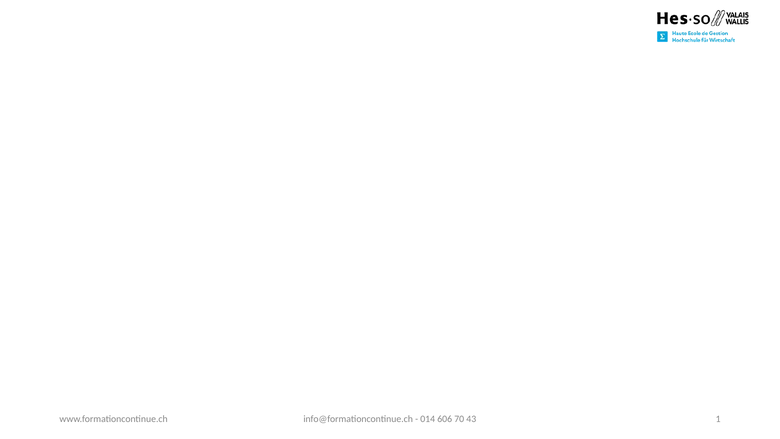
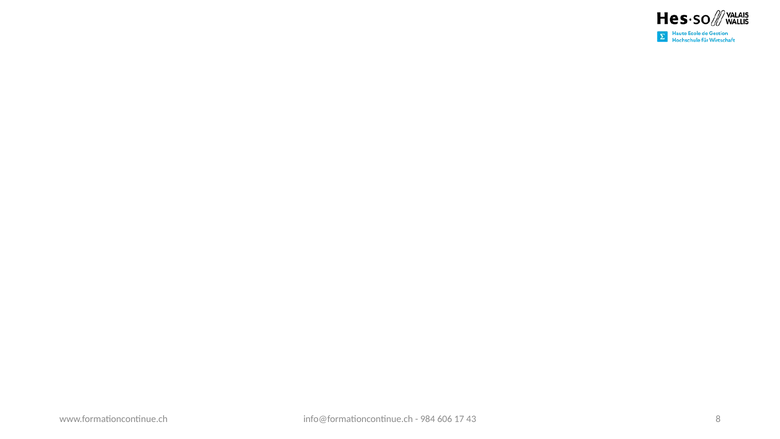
014: 014 -> 984 (428, 419)
70: 70 -> 17 (459, 419)
1: 1 -> 8 (718, 419)
